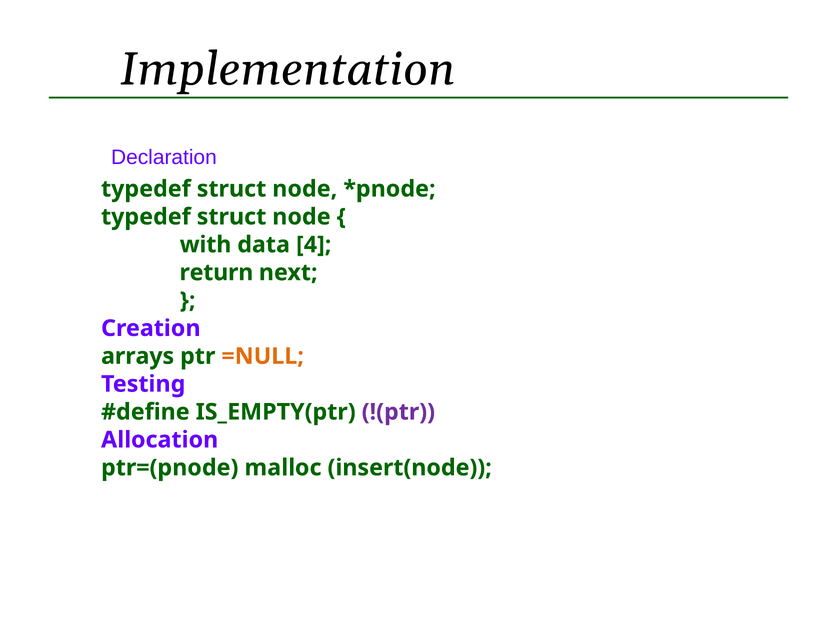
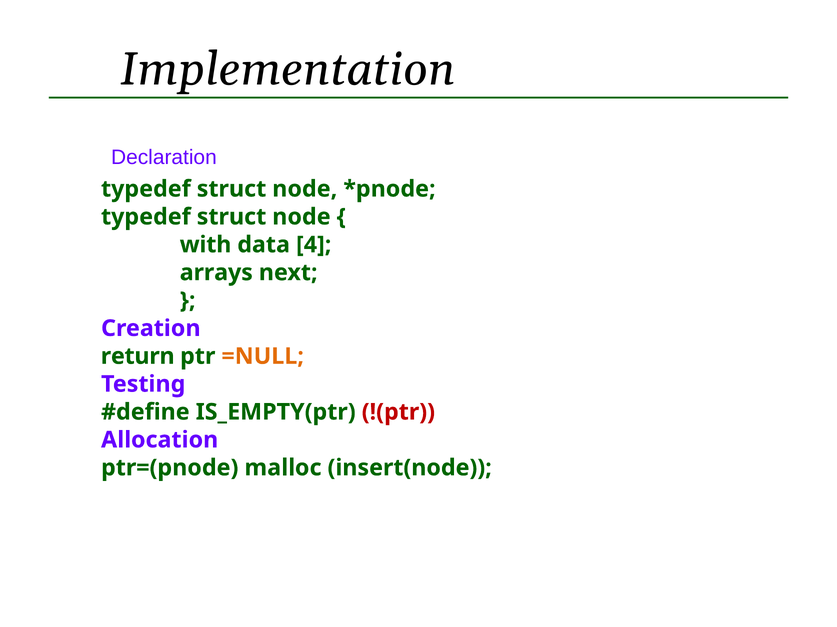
return: return -> arrays (216, 273)
arrays: arrays -> return (138, 357)
!(ptr colour: purple -> red (398, 412)
